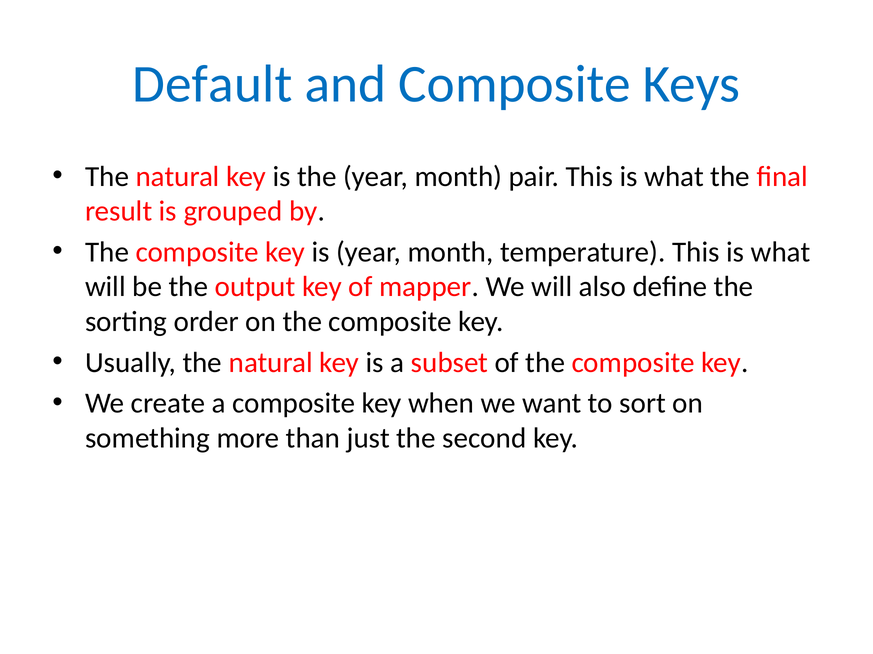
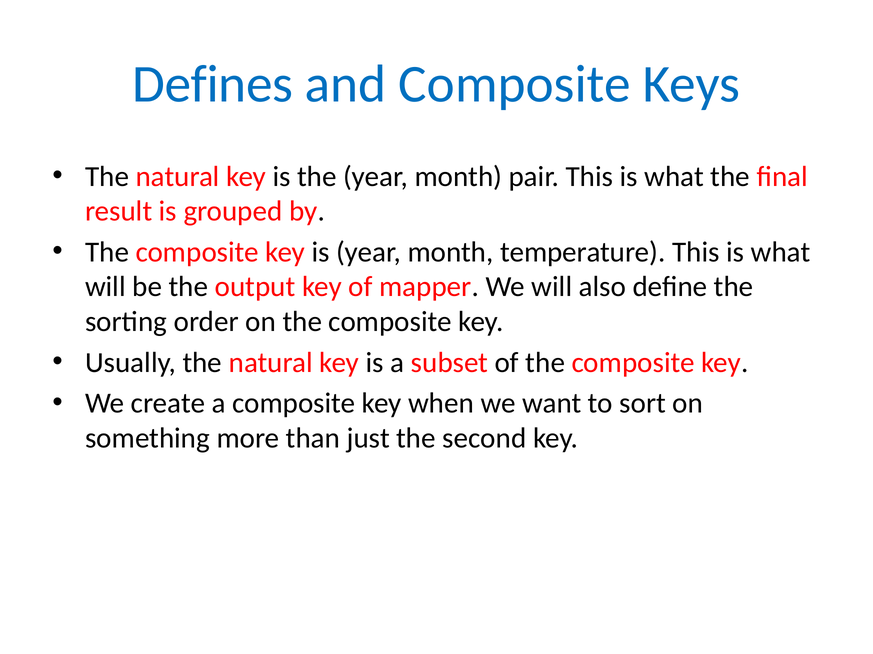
Default: Default -> Defines (213, 85)
